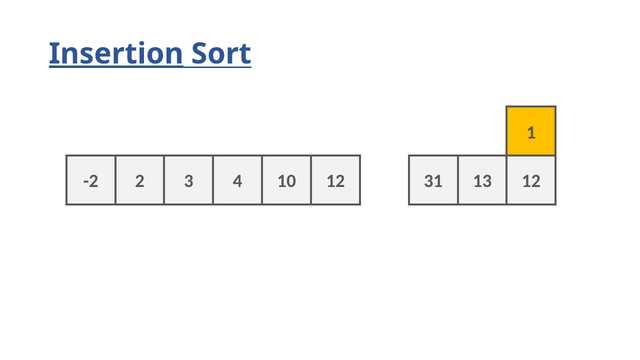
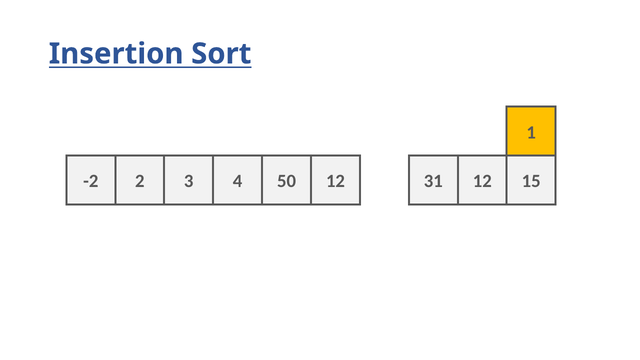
Insertion underline: present -> none (116, 54)
10: 10 -> 50 (287, 181)
3 13: 13 -> 12 (482, 181)
2 12: 12 -> 15 (531, 181)
